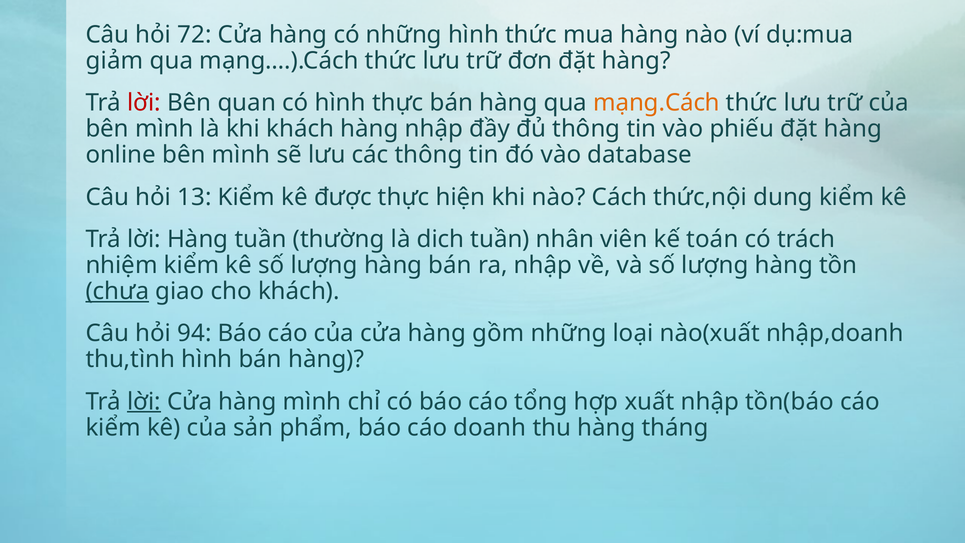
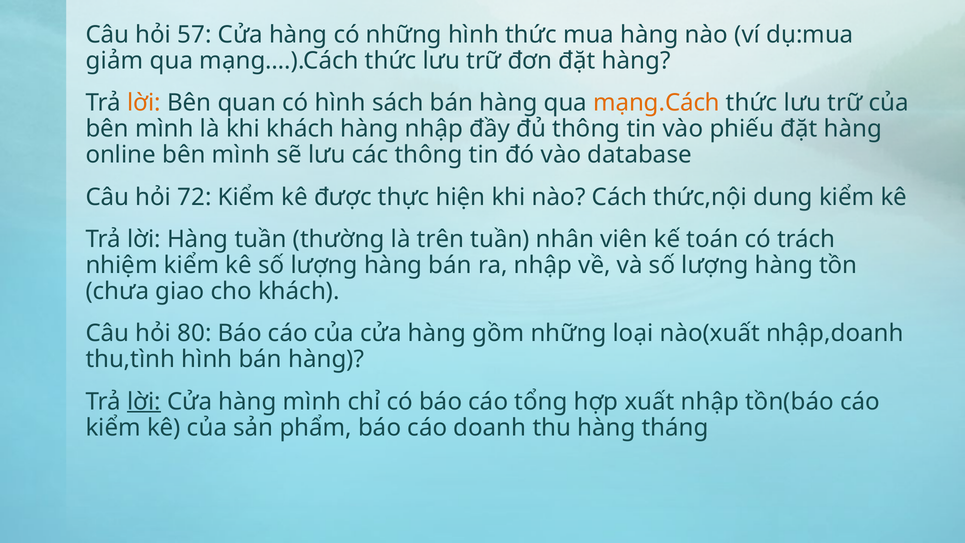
72: 72 -> 57 (194, 35)
lời colour: red -> orange (144, 103)
hình thực: thực -> sách (398, 103)
13: 13 -> 72 (194, 197)
dich: dich -> trên (440, 239)
chưa underline: present -> none (117, 291)
94: 94 -> 80 (194, 333)
